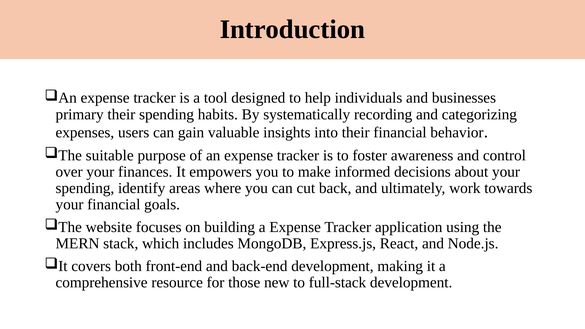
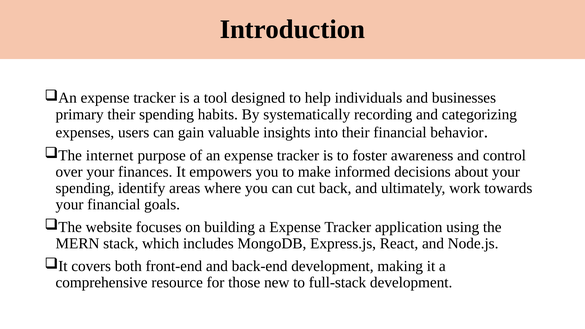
suitable: suitable -> internet (110, 155)
